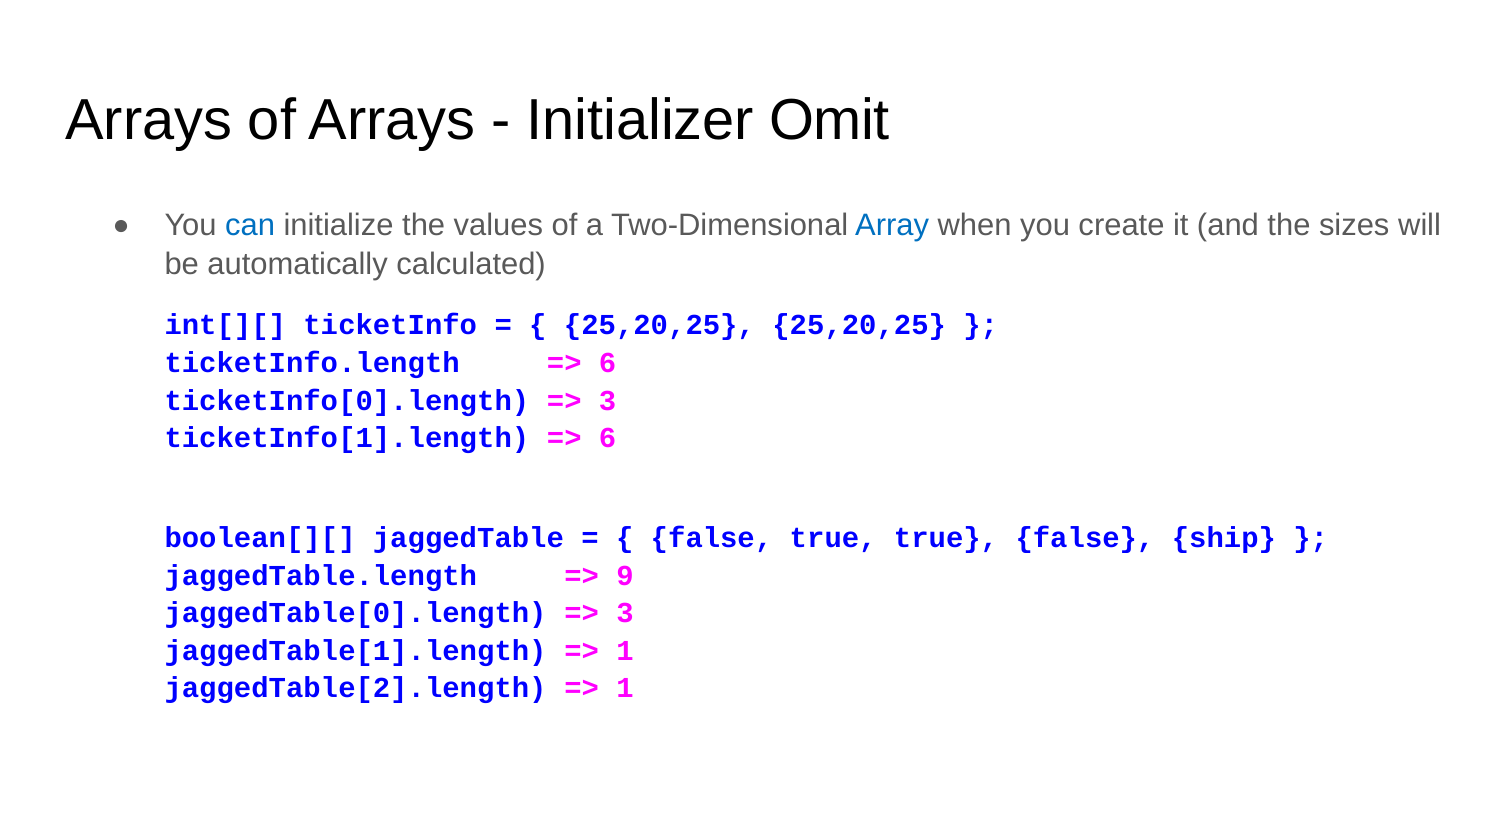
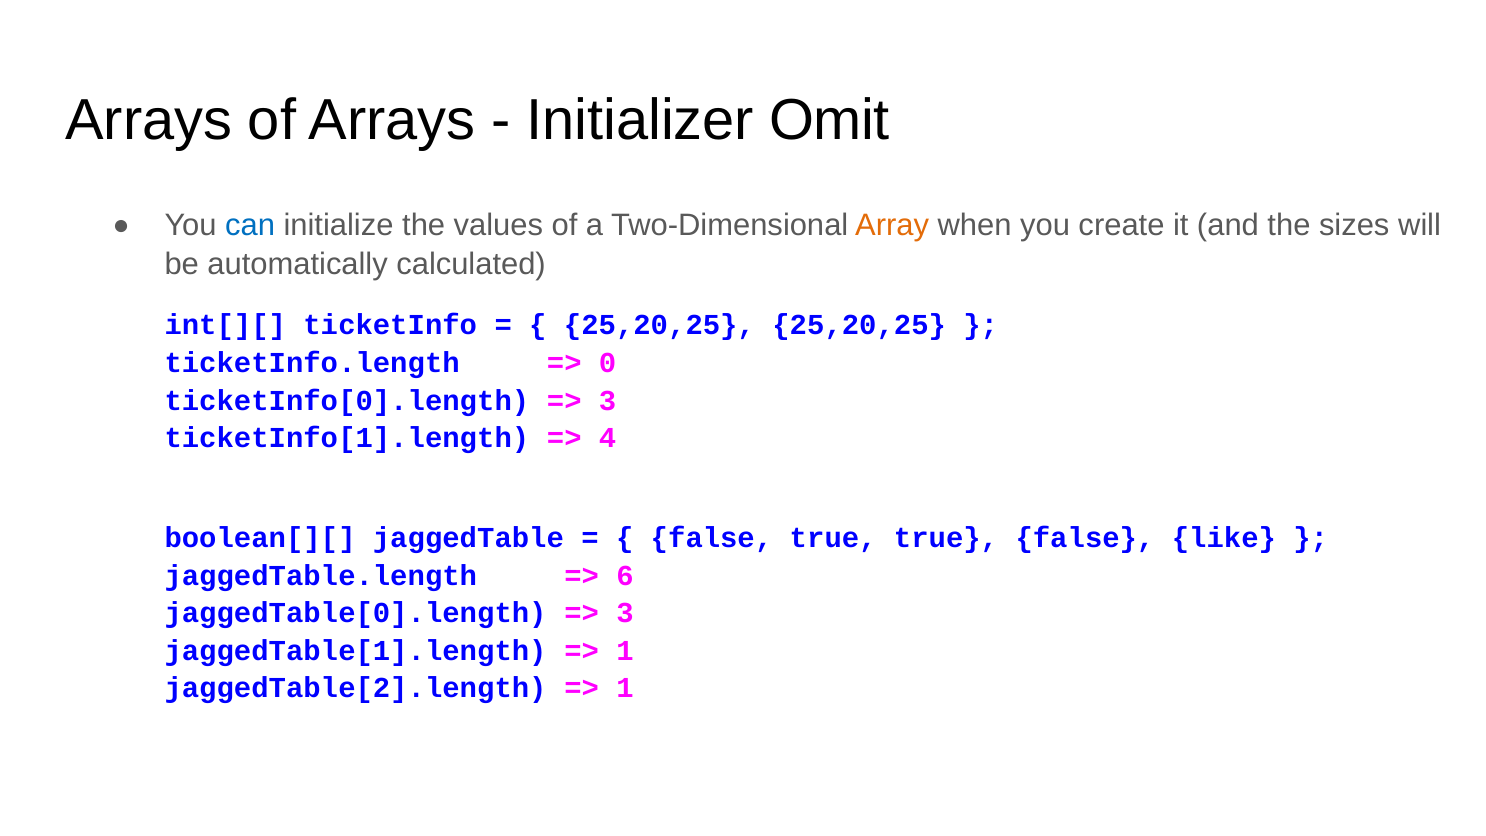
Array colour: blue -> orange (892, 225)
6: 6 -> 0 (608, 363)
6: 6 -> 4 (608, 438)
ship: ship -> like (1224, 538)
9: 9 -> 6 (625, 575)
